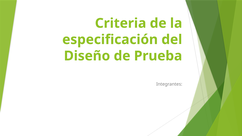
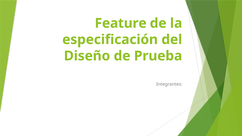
Criteria: Criteria -> Feature (121, 23)
